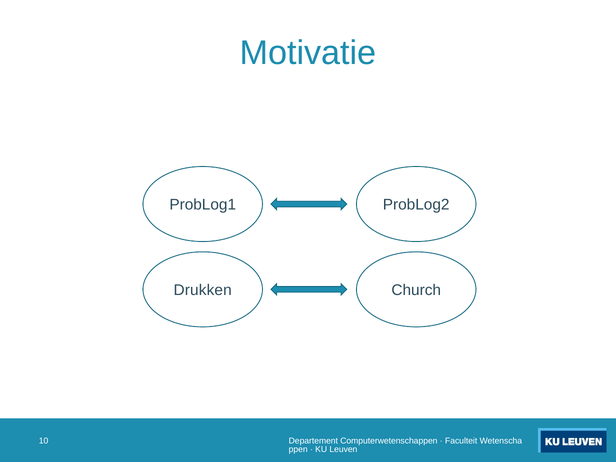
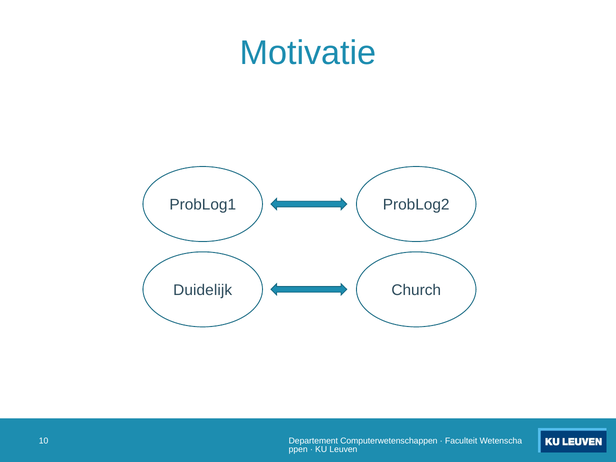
Drukken: Drukken -> Duidelijk (203, 290)
